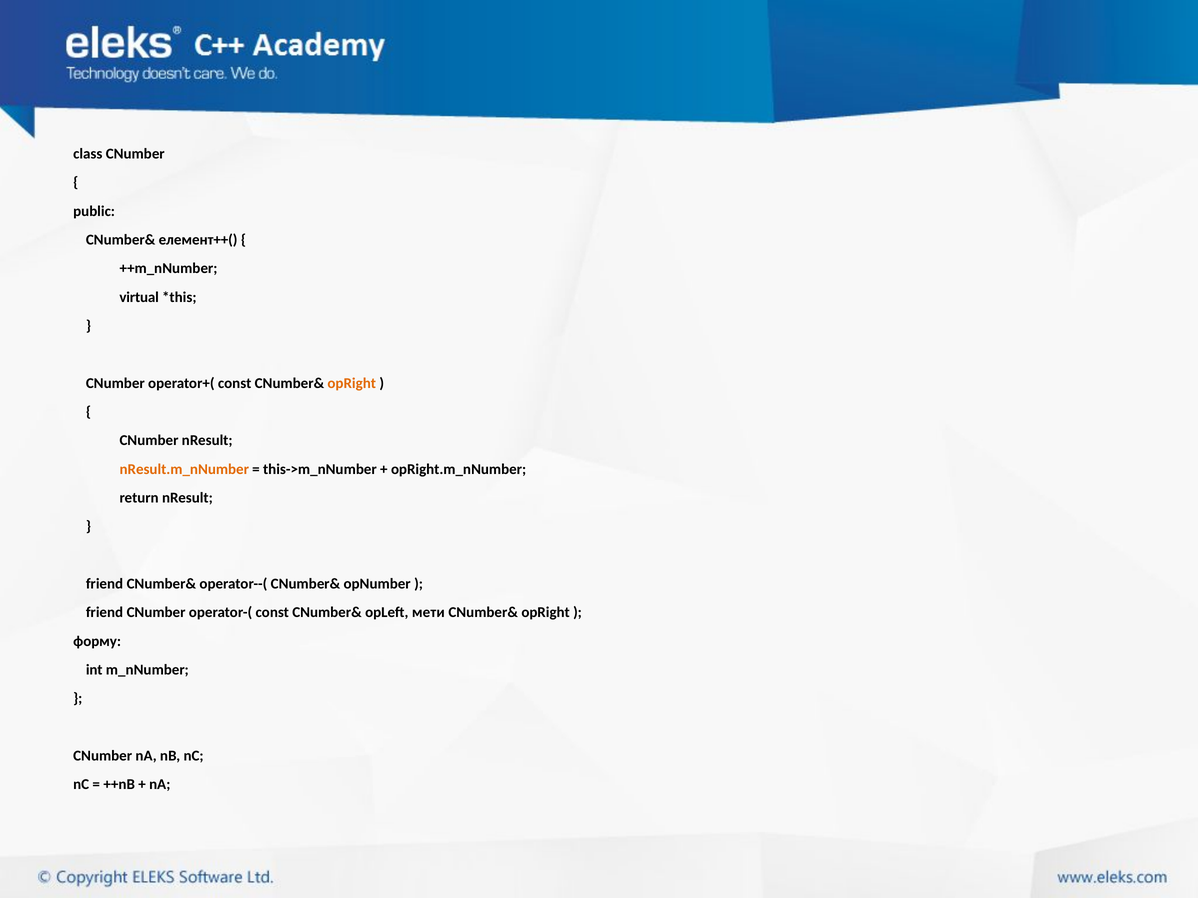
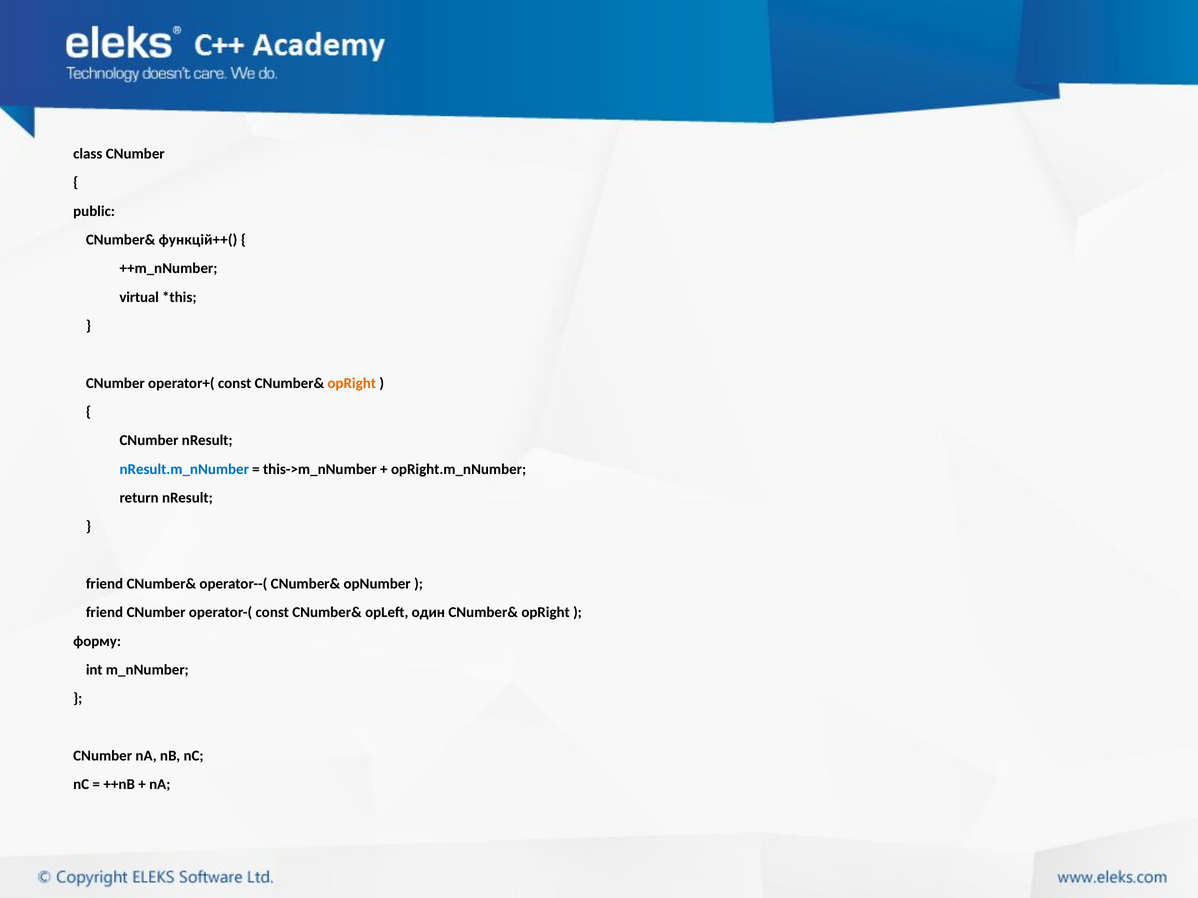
елемент++(: елемент++( -> функцій++( (198, 240)
nResult.m_nNumber colour: orange -> blue (184, 469)
мети: мети -> один (428, 613)
